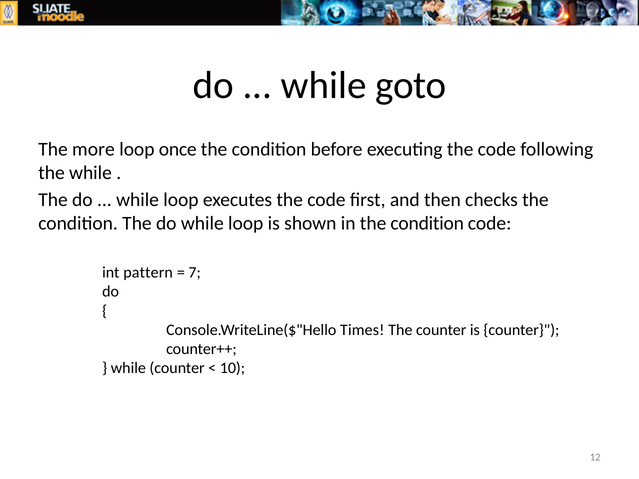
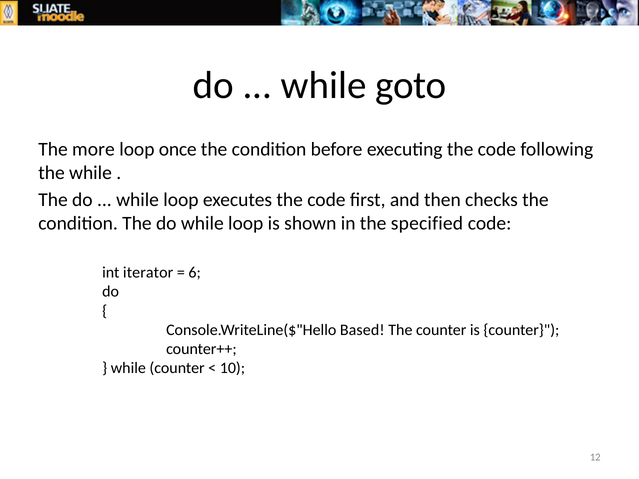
in the condition: condition -> specified (427, 223)
pattern: pattern -> iterator (148, 273)
7: 7 -> 6 (195, 273)
Times: Times -> Based (362, 330)
